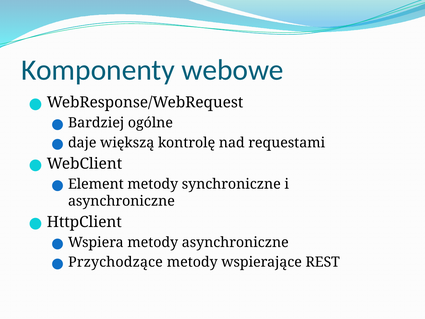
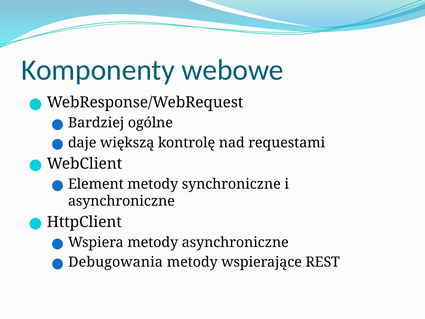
Przychodzące: Przychodzące -> Debugowania (115, 262)
